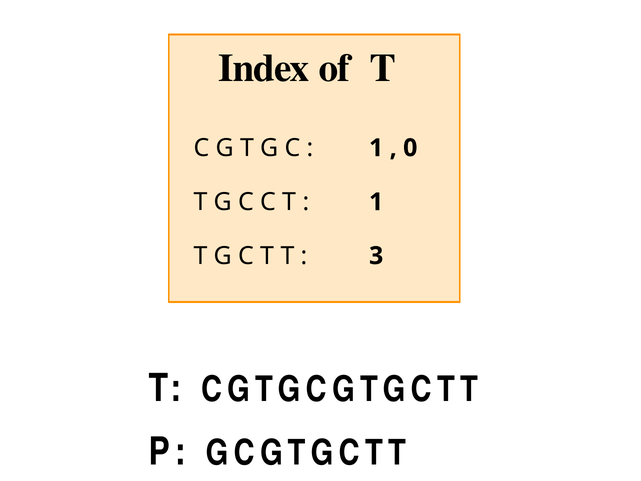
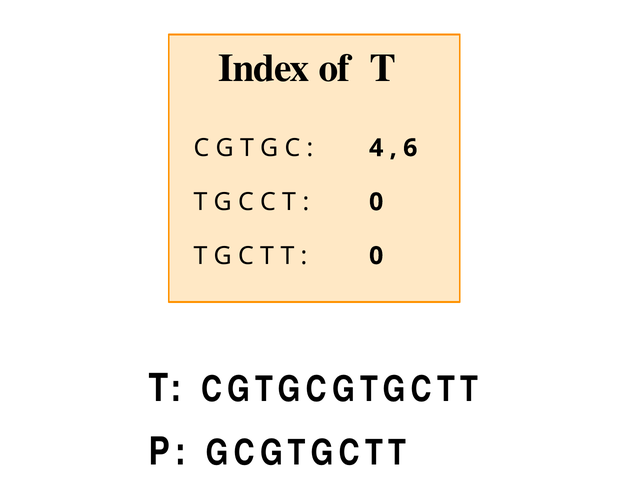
1: 1 -> 4 (376, 148)
0: 0 -> 6 (410, 148)
1: 1 -> 0 (376, 202)
3: 3 -> 0 (376, 256)
